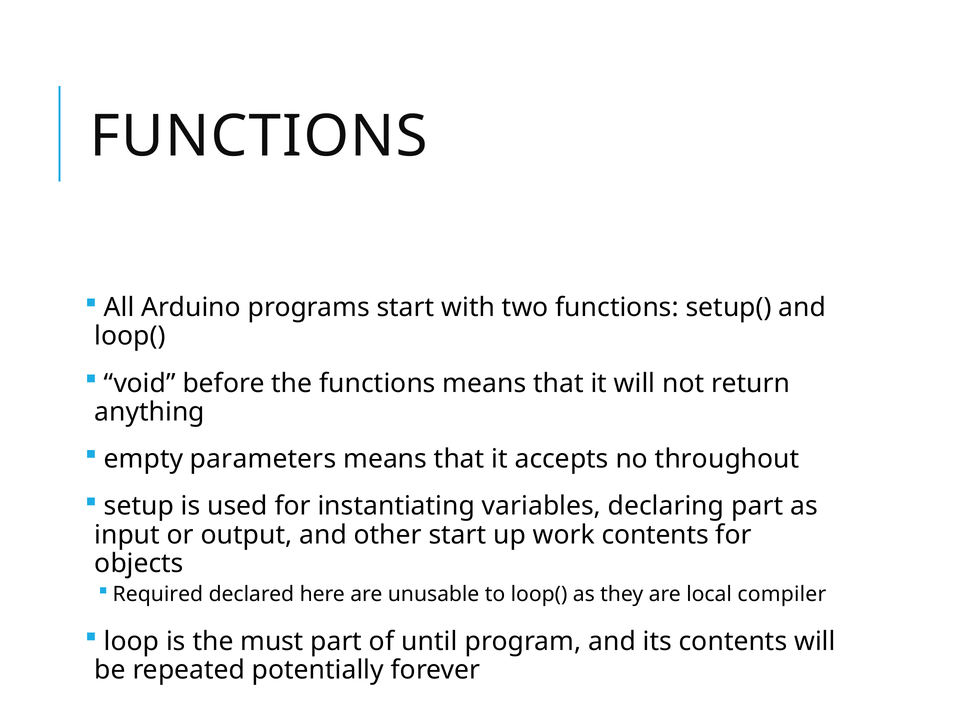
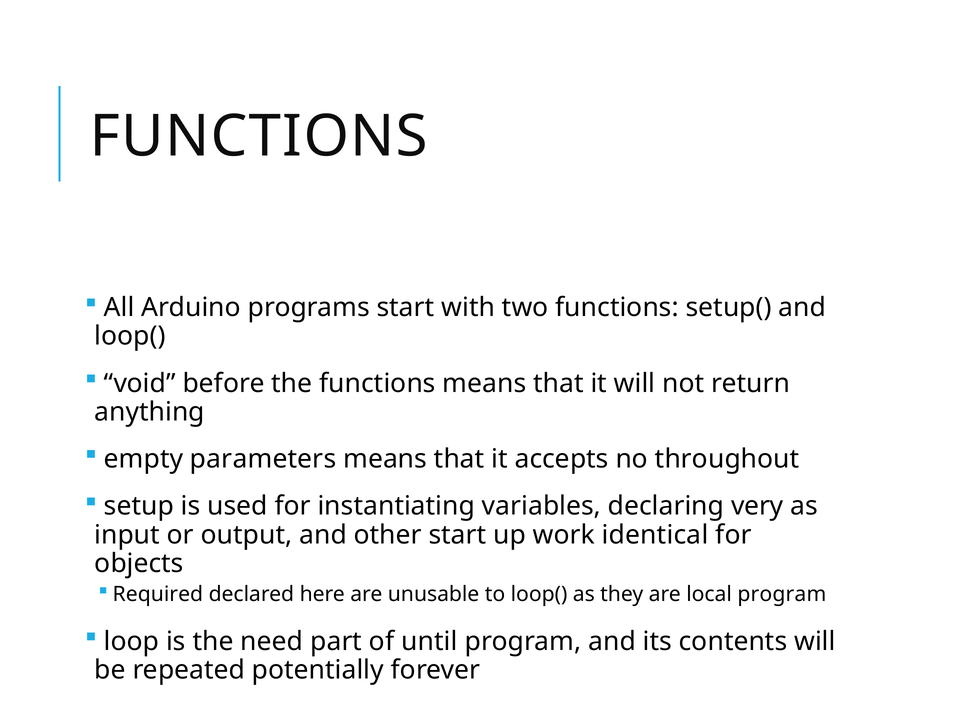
declaring part: part -> very (757, 507)
work contents: contents -> identical (655, 535)
local compiler: compiler -> program (782, 595)
must: must -> need (272, 642)
